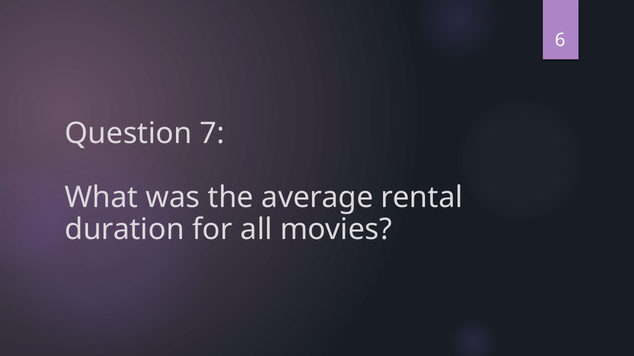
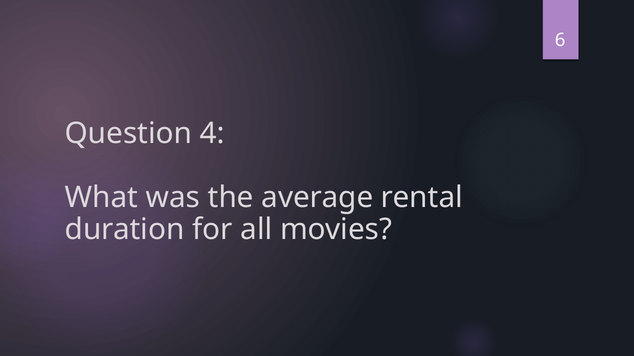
7: 7 -> 4 (212, 133)
